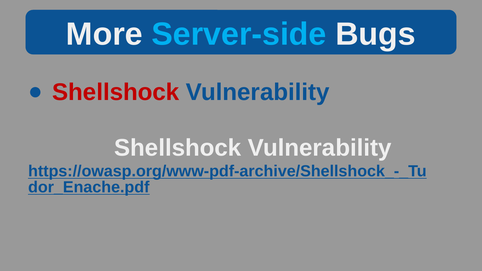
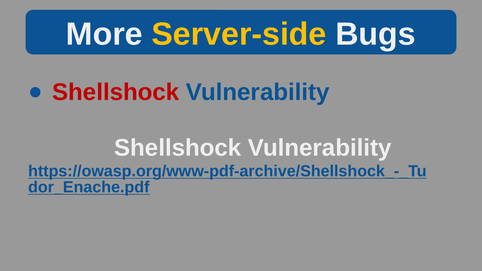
Server-side colour: light blue -> yellow (239, 34)
